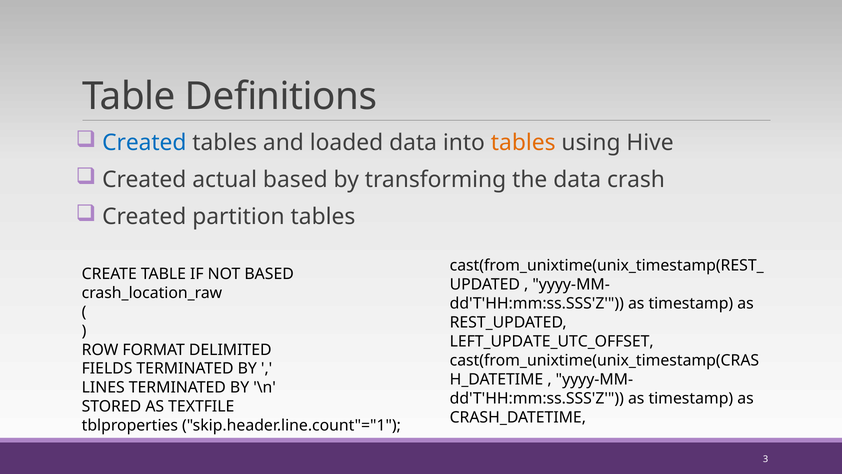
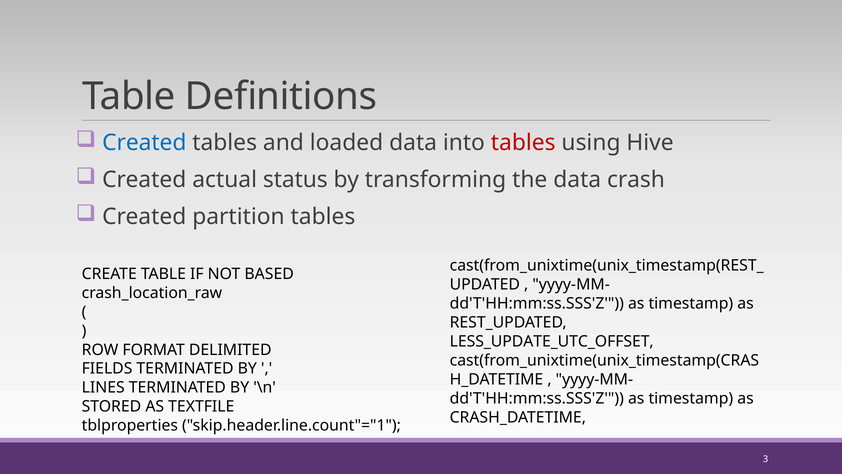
tables colour: orange -> red (523, 143)
actual based: based -> status (295, 180)
LEFT_UPDATE_UTC_OFFSET: LEFT_UPDATE_UTC_OFFSET -> LESS_UPDATE_UTC_OFFSET (552, 341)
